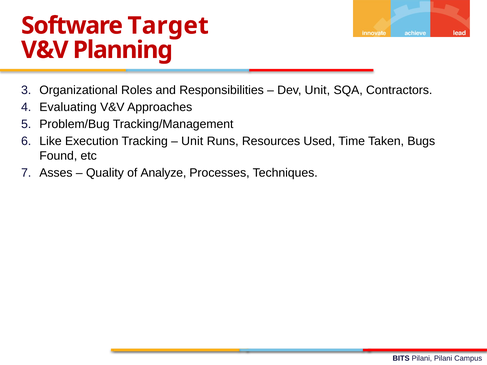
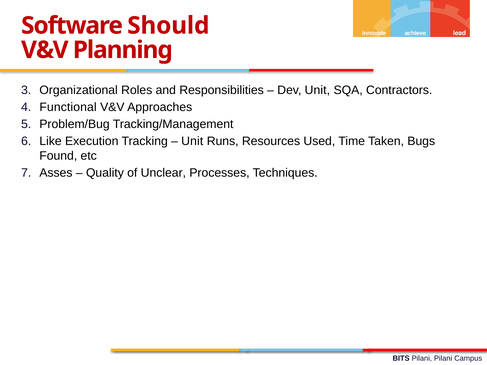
Target: Target -> Should (168, 26)
Evaluating: Evaluating -> Functional (68, 107)
Analyze: Analyze -> Unclear (163, 173)
